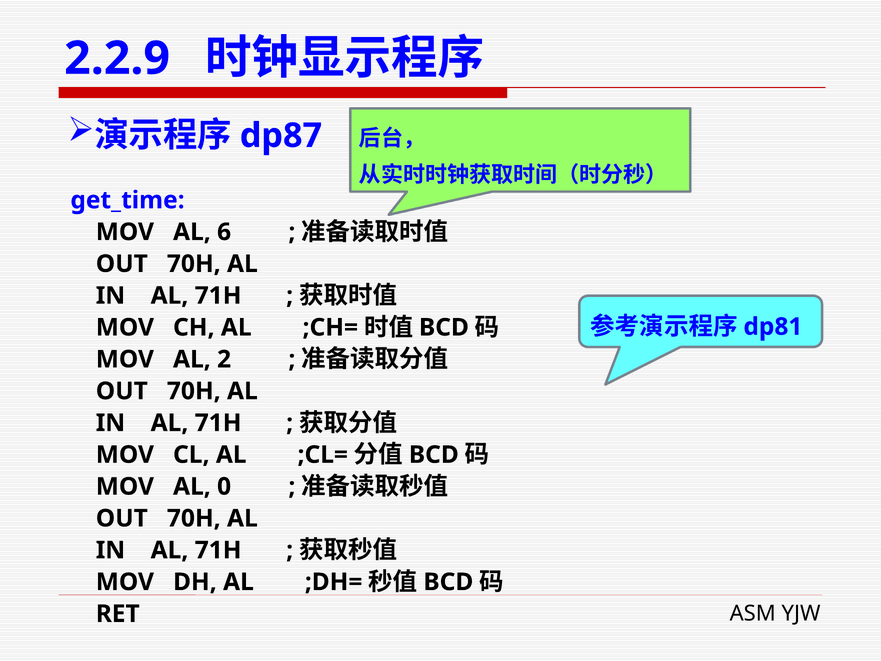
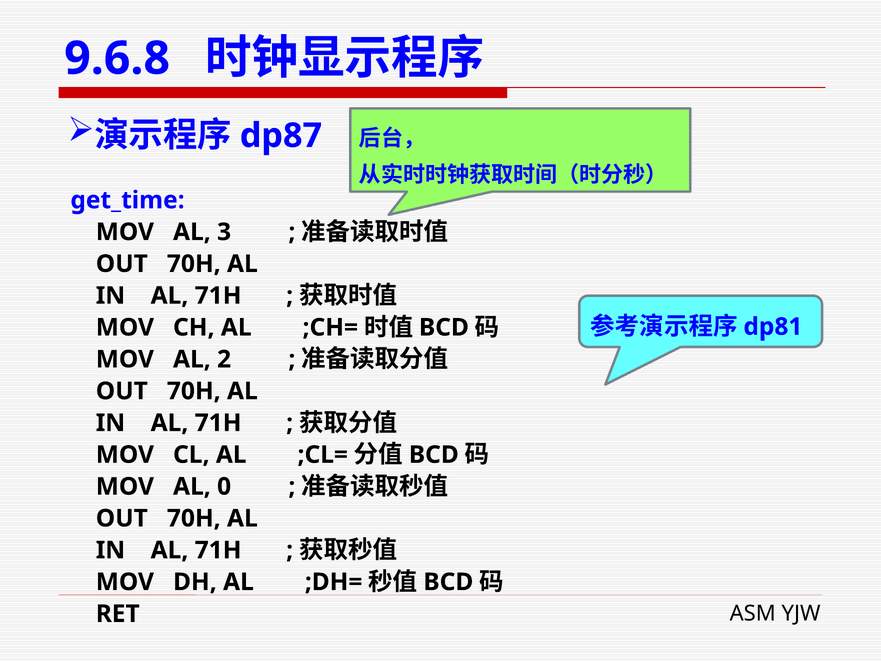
2.2.9: 2.2.9 -> 9.6.8 (117, 58)
6: 6 -> 3 (224, 232)
